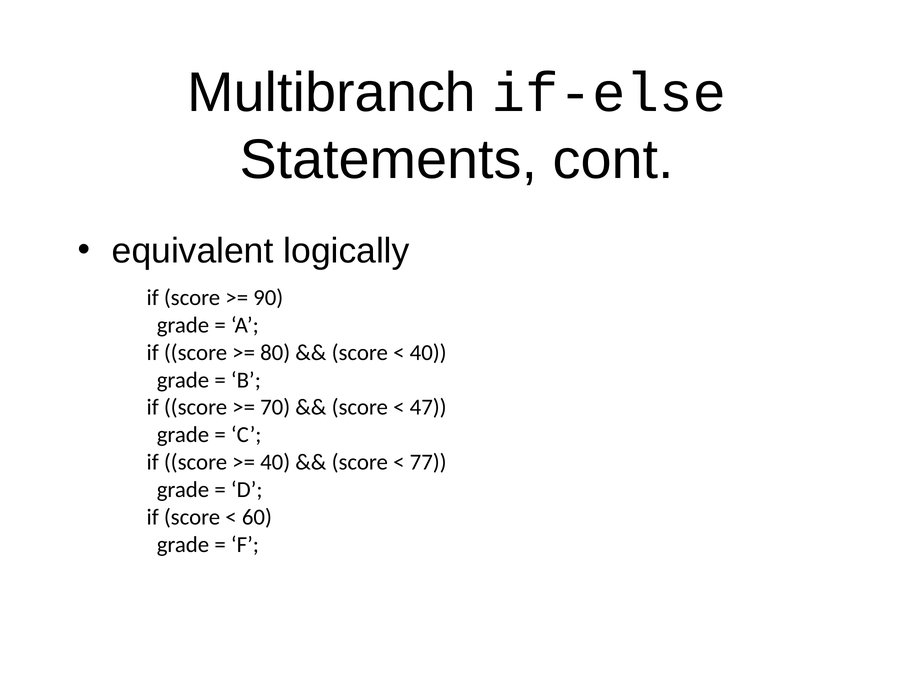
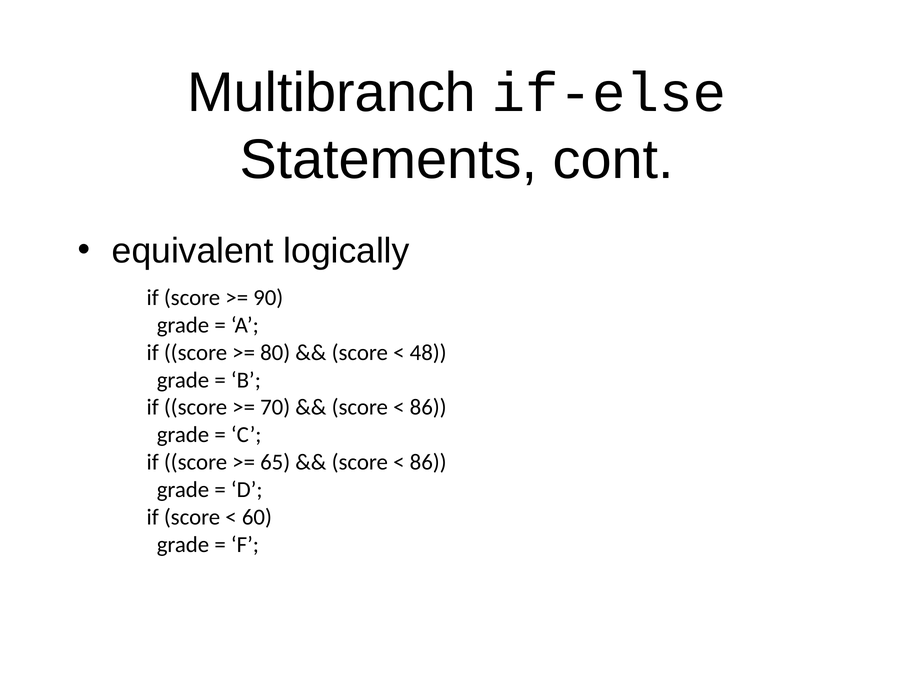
40: 40 -> 48 (428, 352)
47: 47 -> 86 (428, 407)
40: 40 -> 65 (275, 462)
77: 77 -> 86 (428, 462)
